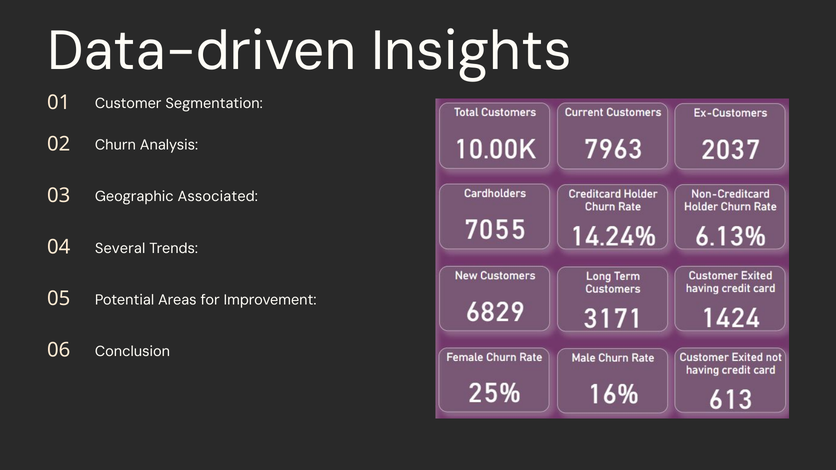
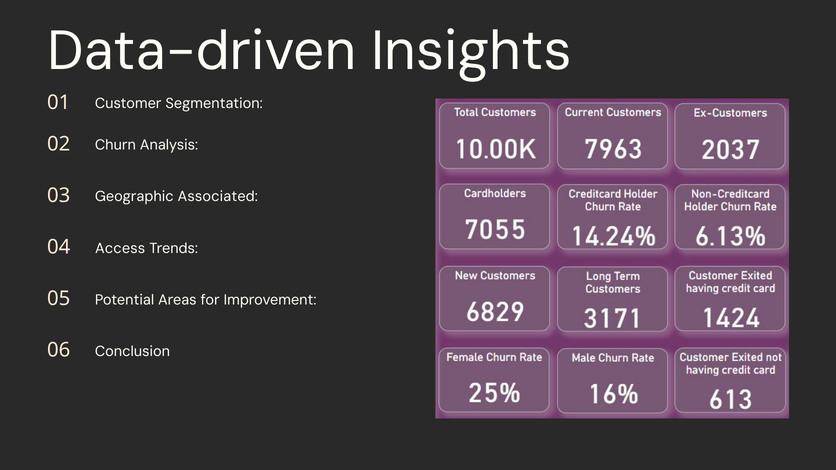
Several: Several -> Access (120, 248)
